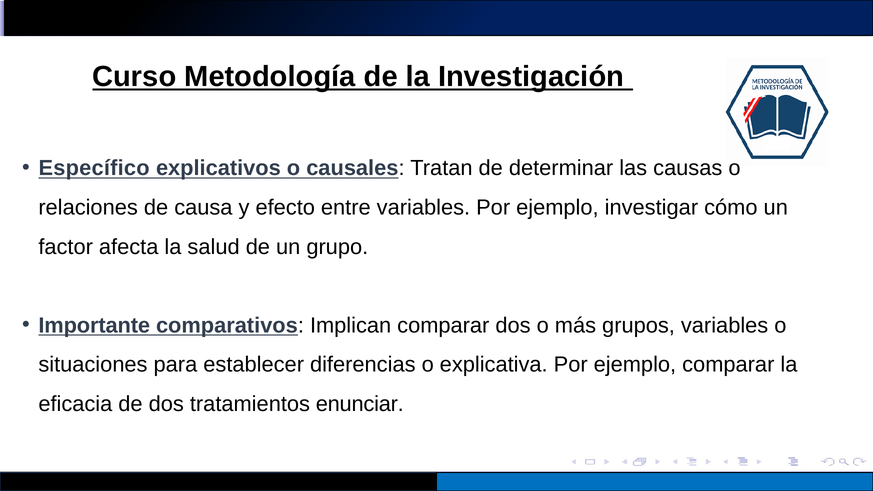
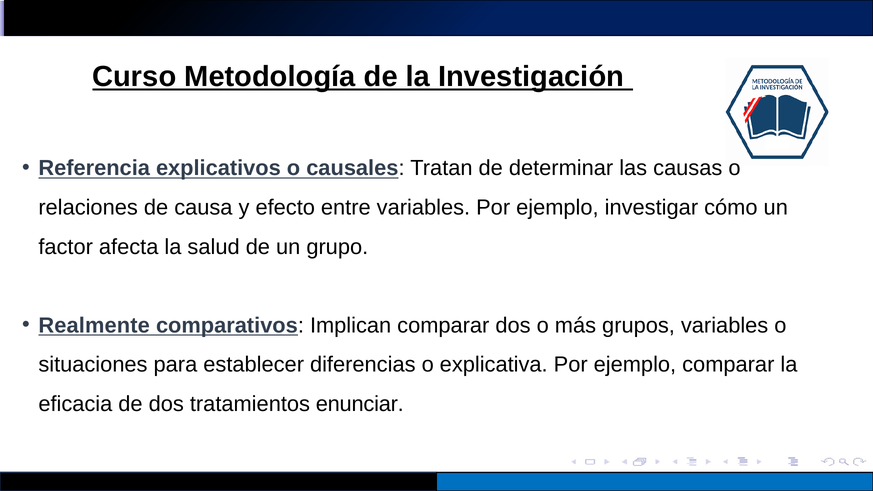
Específico: Específico -> Referencia (94, 168)
Importante: Importante -> Realmente (94, 325)
